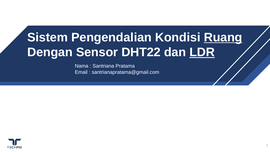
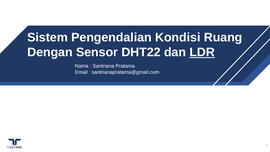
Ruang underline: present -> none (223, 37)
